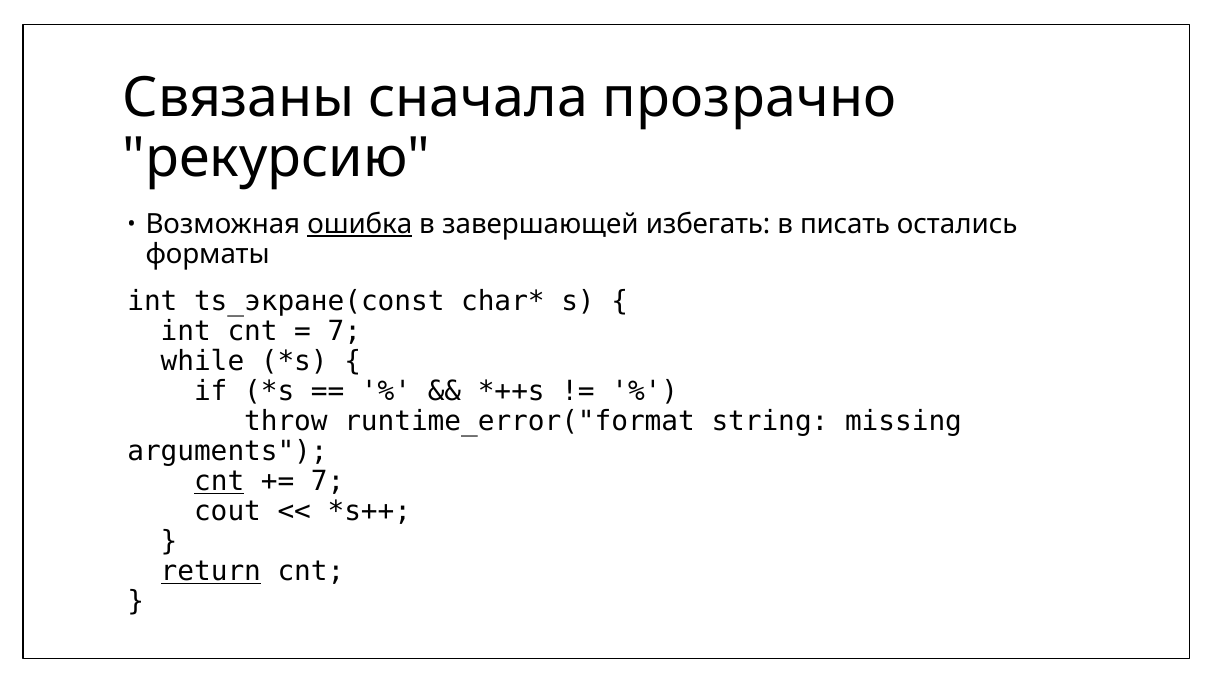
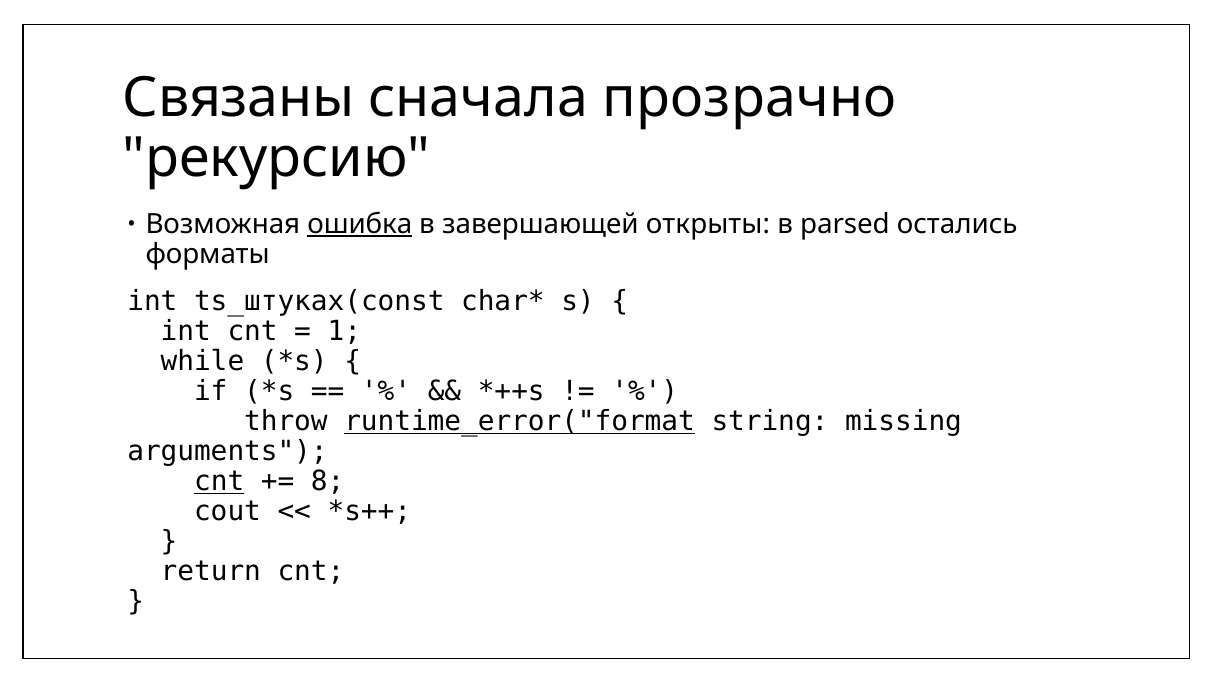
избегать: избегать -> открыты (708, 224)
писать: писать -> parsed (845, 224)
ts_экране(const: ts_экране(const -> ts_штуках(const (319, 302)
7: 7 -> 1 (344, 332)
runtime_error("format underline: none -> present (520, 422)
7: 7 -> 8 (328, 482)
return underline: present -> none (211, 572)
